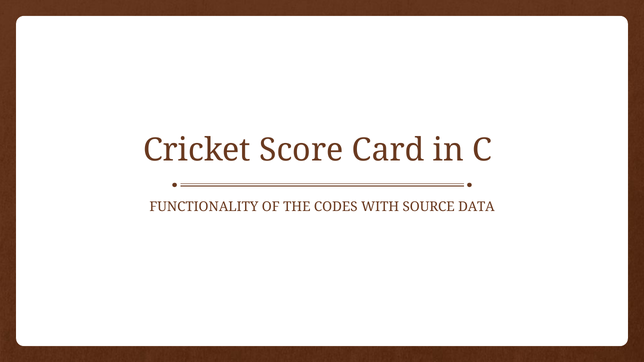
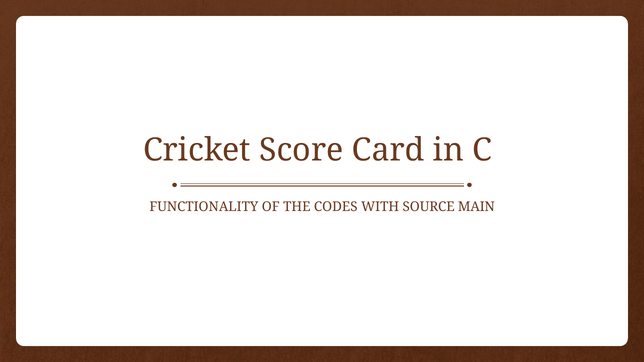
DATA: DATA -> MAIN (476, 207)
